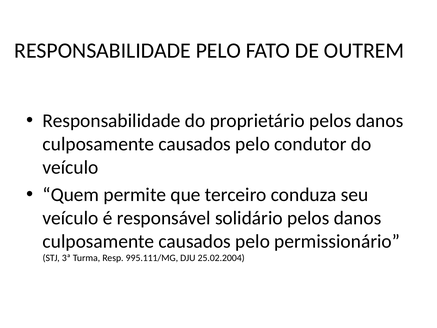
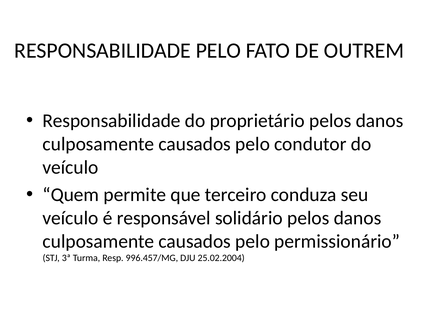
995.111/MG: 995.111/MG -> 996.457/MG (152, 258)
